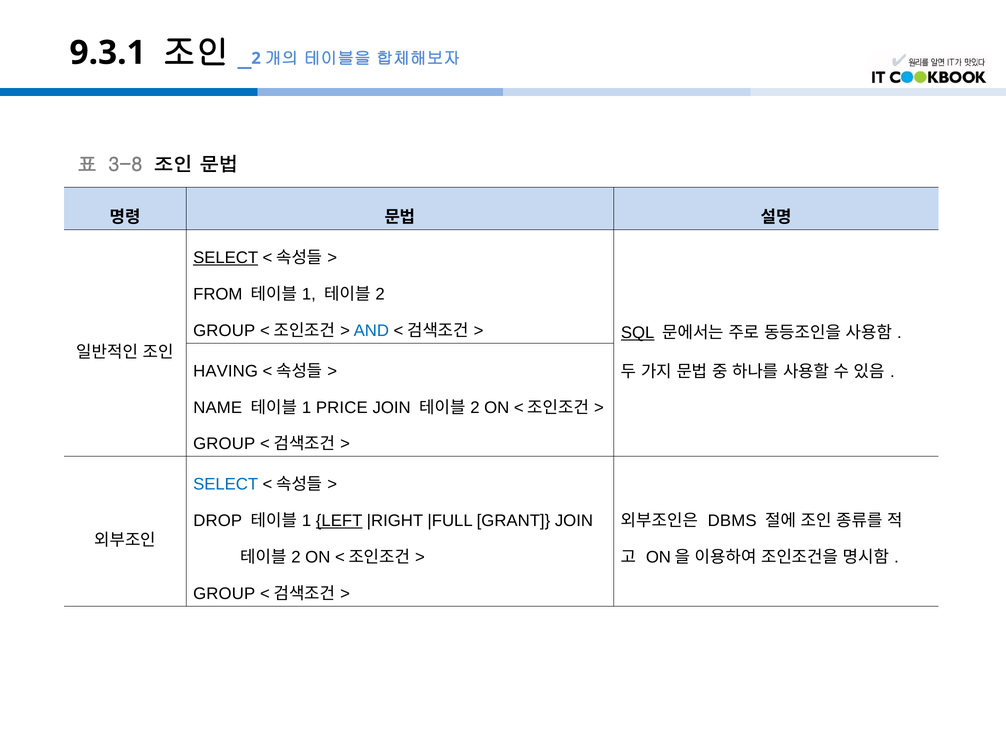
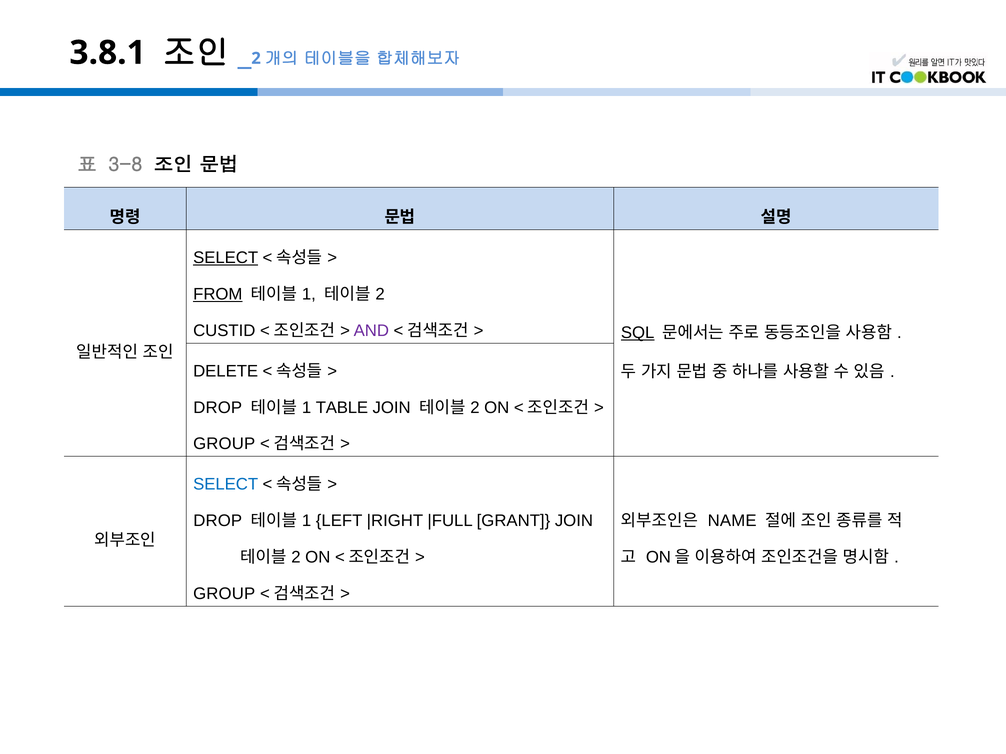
9.3.1: 9.3.1 -> 3.8.1 (108, 53)
FROM underline: none -> present (218, 294)
GROUP: GROUP -> CUSTID (224, 331)
AND colour: blue -> purple (371, 331)
HAVING: HAVING -> DELETE (226, 371)
NAME: NAME -> DROP (218, 408)
PRICE: PRICE -> TABLE (342, 408)
LEFT underline: present -> none (339, 521)
DBMS: DBMS -> NAME (732, 521)
